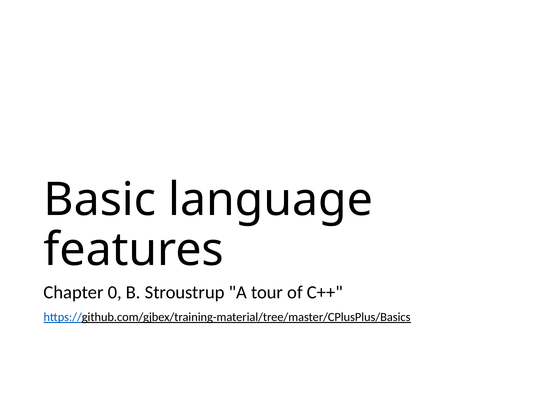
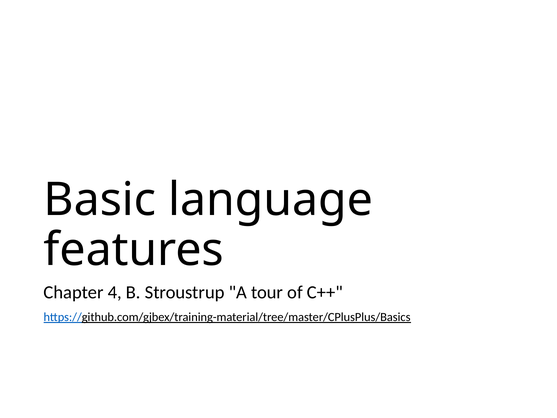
0: 0 -> 4 (115, 292)
